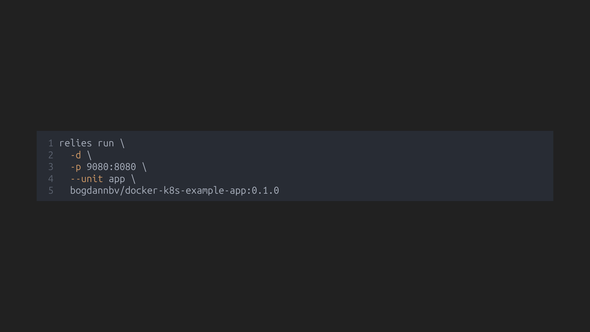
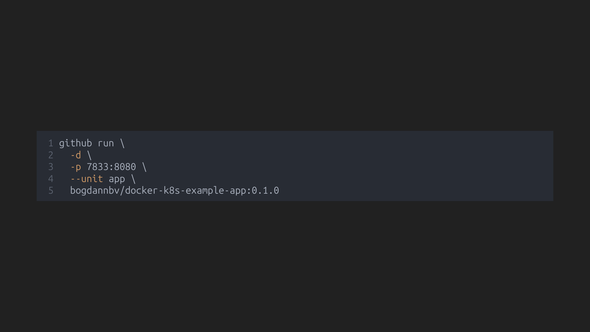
relies: relies -> github (76, 143)
9080:8080: 9080:8080 -> 7833:8080 (111, 167)
